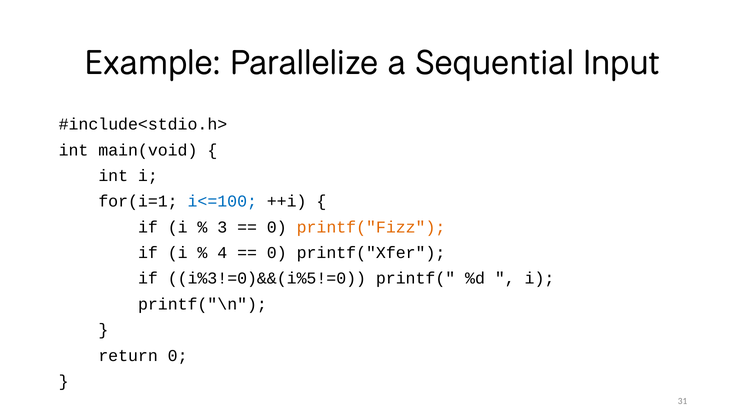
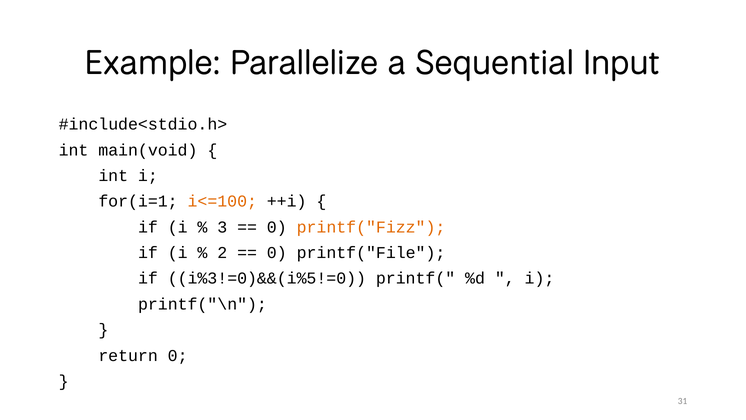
i<=100 colour: blue -> orange (222, 201)
4: 4 -> 2 (222, 253)
printf("Xfer: printf("Xfer -> printf("File (371, 253)
